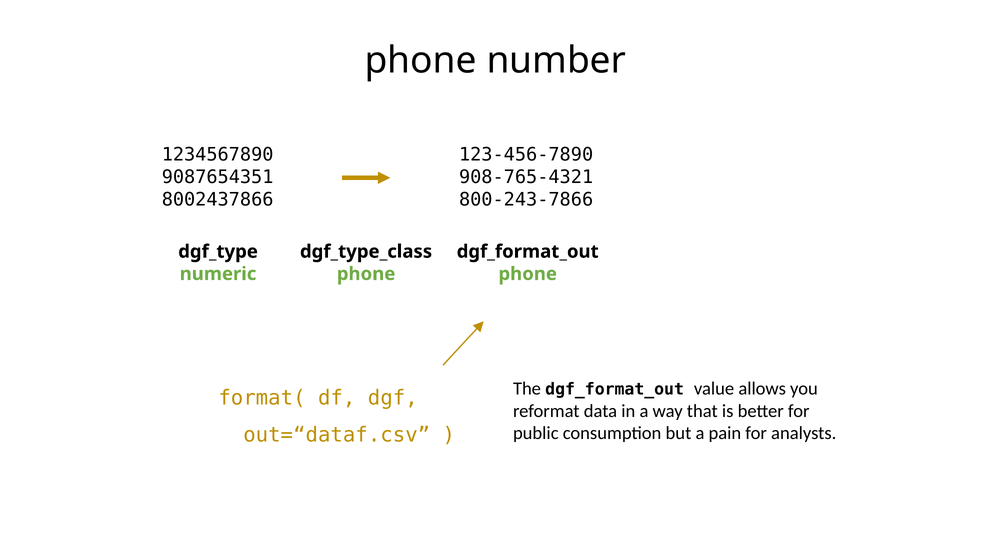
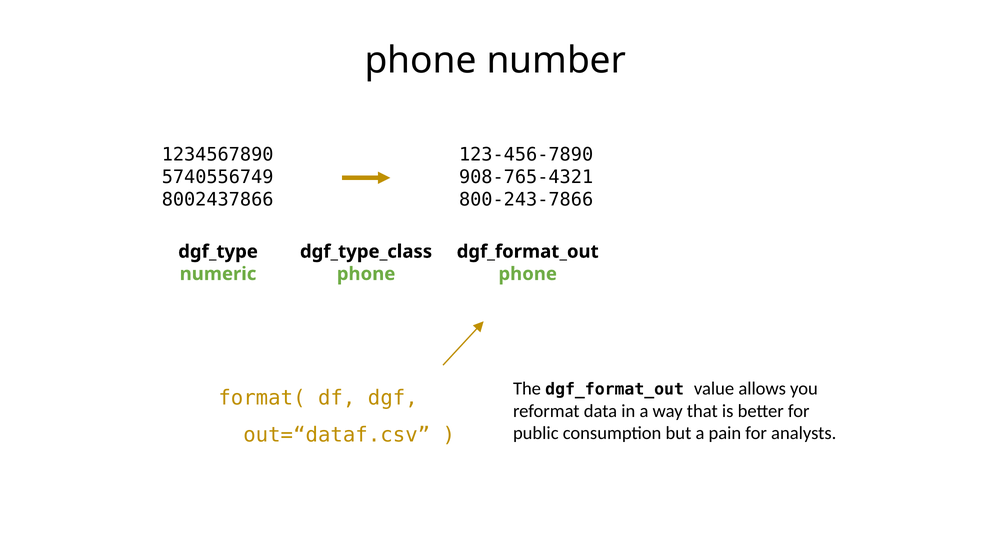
9087654351: 9087654351 -> 5740556749 (218, 177)
